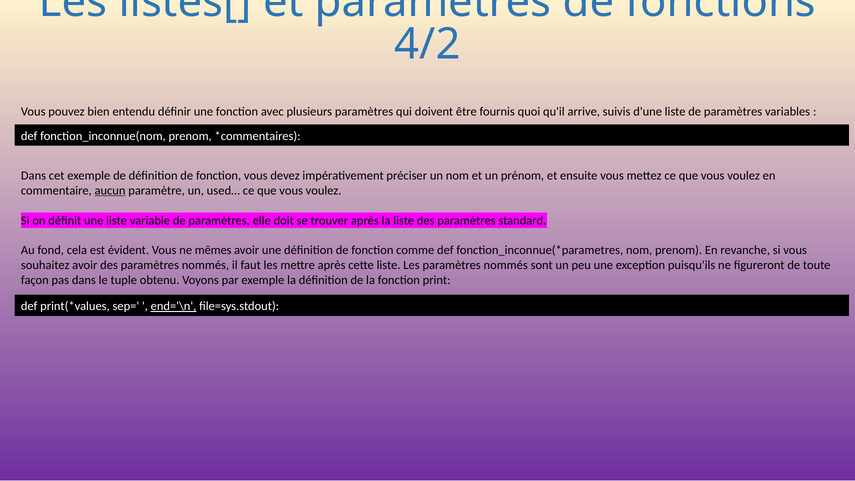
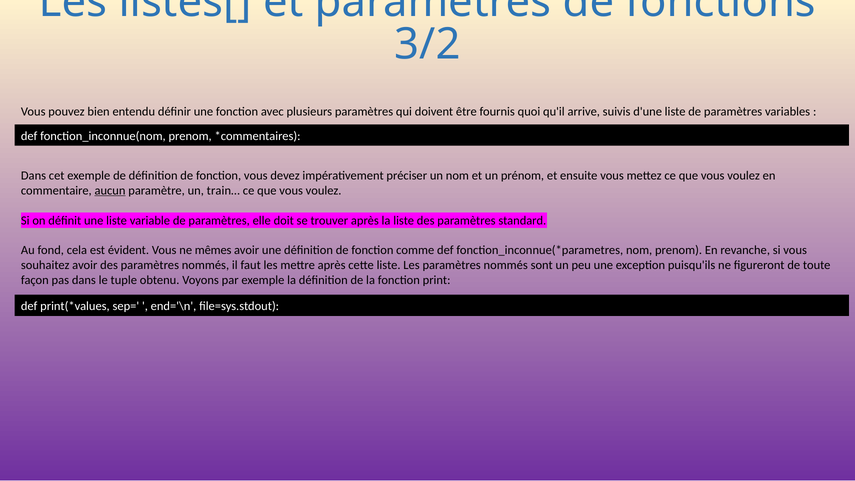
4/2: 4/2 -> 3/2 (428, 44)
used…: used… -> train… (223, 190)
end='\n underline: present -> none (173, 306)
